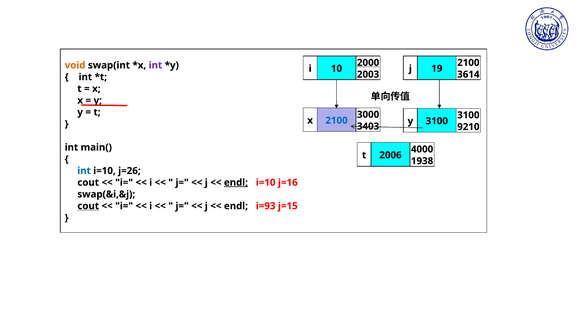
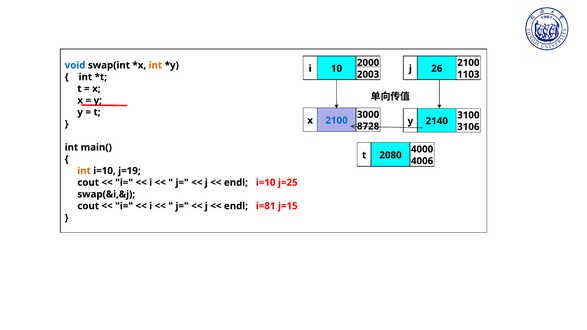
void colour: orange -> blue (75, 65)
int colour: purple -> orange (155, 65)
19: 19 -> 26 (437, 69)
3614: 3614 -> 1103 (468, 74)
y 3100: 3100 -> 2140 (437, 121)
3403: 3403 -> 8728 (368, 126)
9210: 9210 -> 3106 (468, 127)
2006: 2006 -> 2080 (390, 155)
1938: 1938 -> 4006 (422, 161)
int colour: blue -> orange (84, 171)
j=26: j=26 -> j=19 (129, 171)
endl underline: present -> none (236, 183)
j=16: j=16 -> j=25 (288, 183)
cout underline: present -> none (88, 206)
i=93: i=93 -> i=81 (266, 206)
